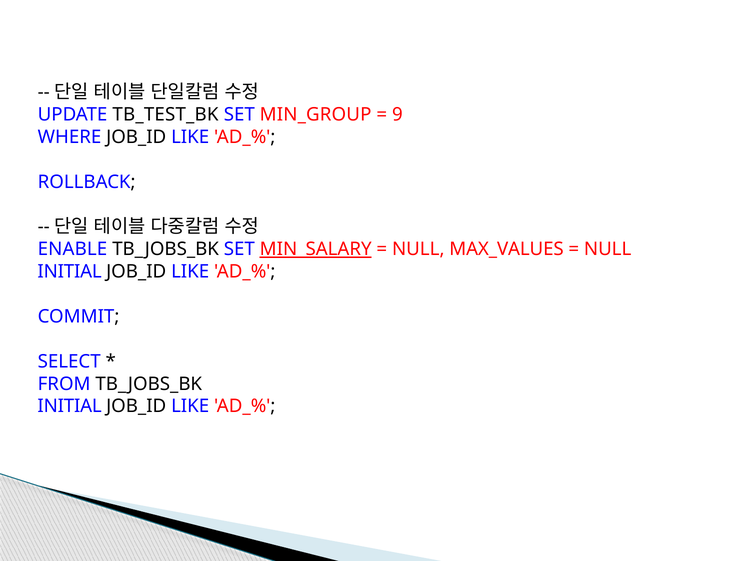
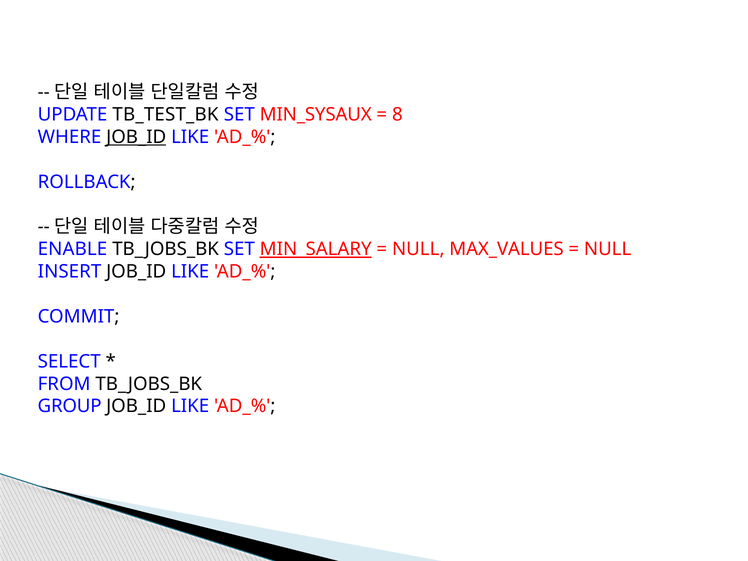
MIN_GROUP: MIN_GROUP -> MIN_SYSAUX (316, 115)
9: 9 -> 8 (397, 115)
JOB_ID underline: none -> present (136, 137)
INITIAL: INITIAL -> INSERT (70, 272)
INITIAL: INITIAL -> GROUP (70, 406)
